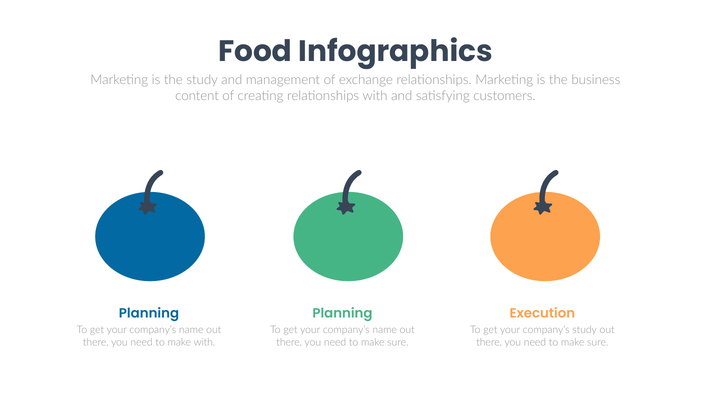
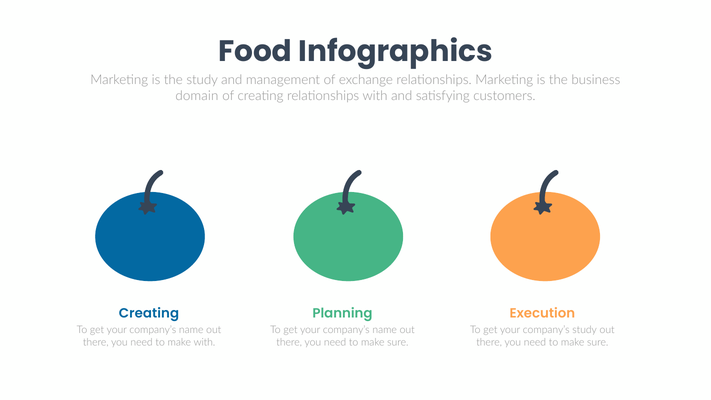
content: content -> domain (197, 96)
Planning: Planning -> Creating (149, 313)
